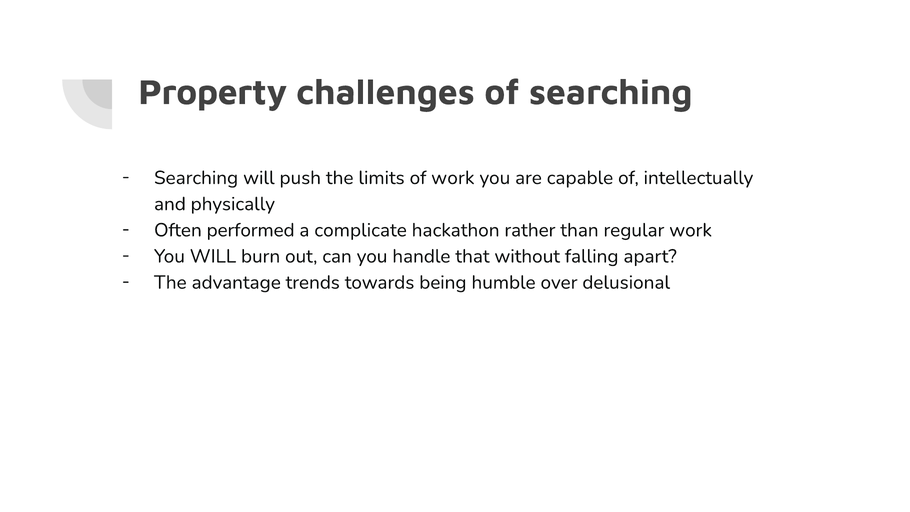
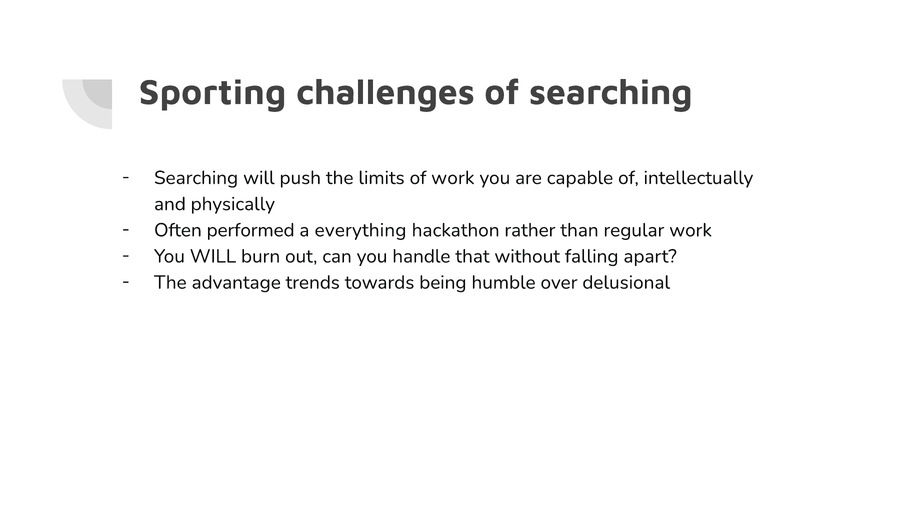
Property: Property -> Sporting (213, 92)
complicate: complicate -> everything (361, 230)
